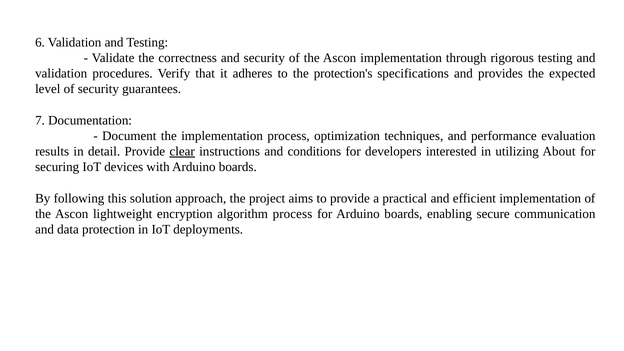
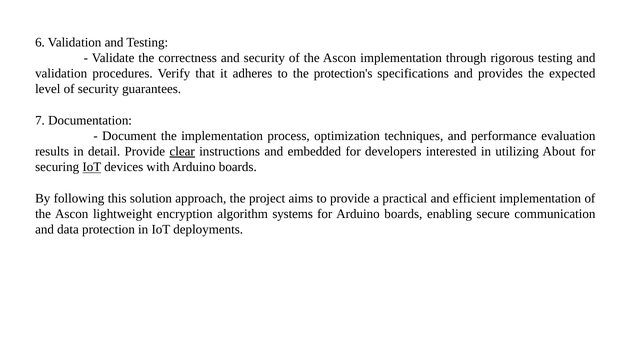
conditions: conditions -> embedded (314, 151)
IoT underline: none -> present (92, 167)
algorithm process: process -> systems (293, 214)
